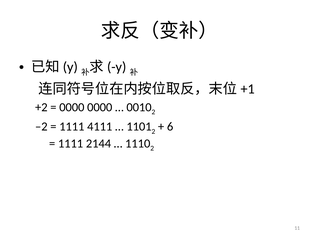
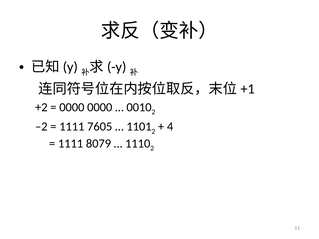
4111: 4111 -> 7605 (100, 127)
6: 6 -> 4 (170, 127)
2144: 2144 -> 8079 (98, 144)
